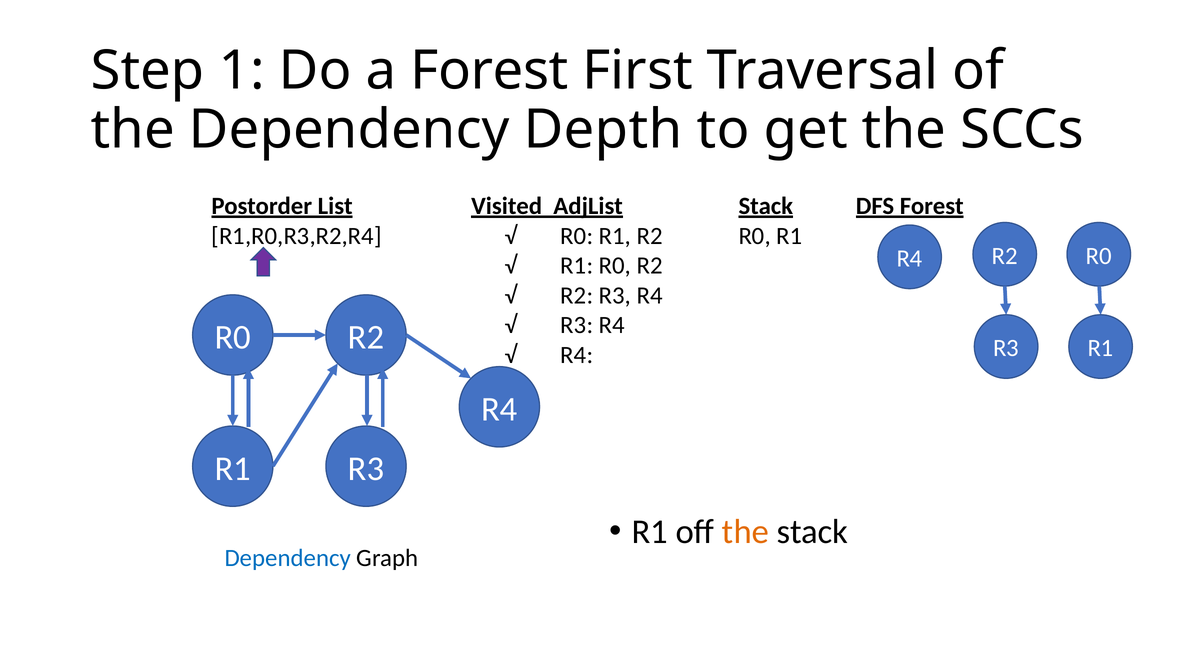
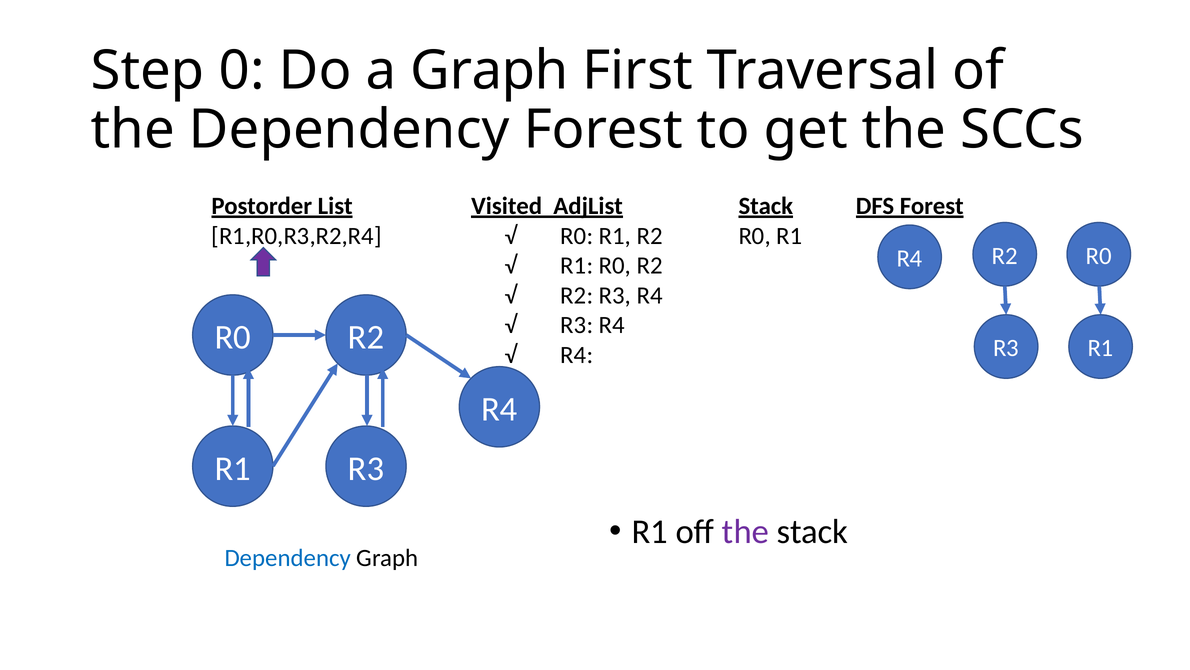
1: 1 -> 0 (242, 71)
a Forest: Forest -> Graph (489, 71)
Dependency Depth: Depth -> Forest (603, 129)
the colour: orange -> purple (746, 531)
